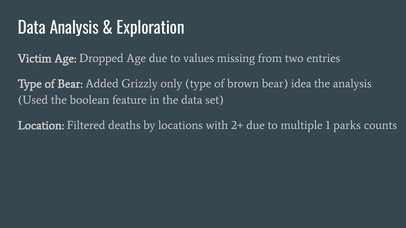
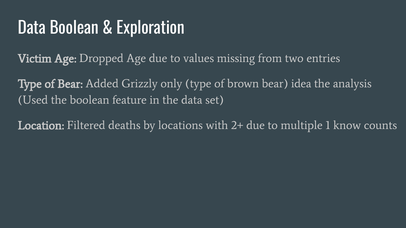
Data Analysis: Analysis -> Boolean (74, 28)
parks: parks -> know (347, 126)
